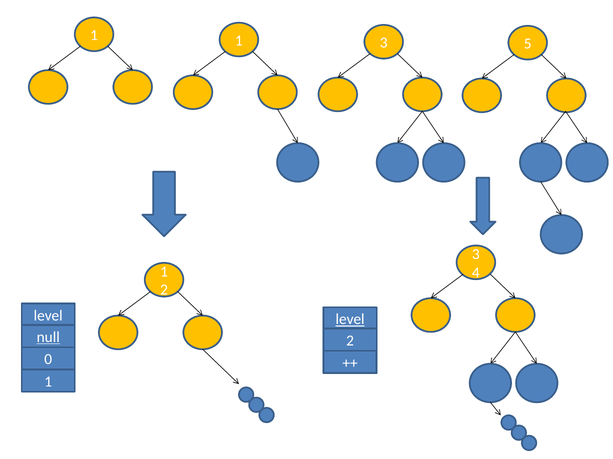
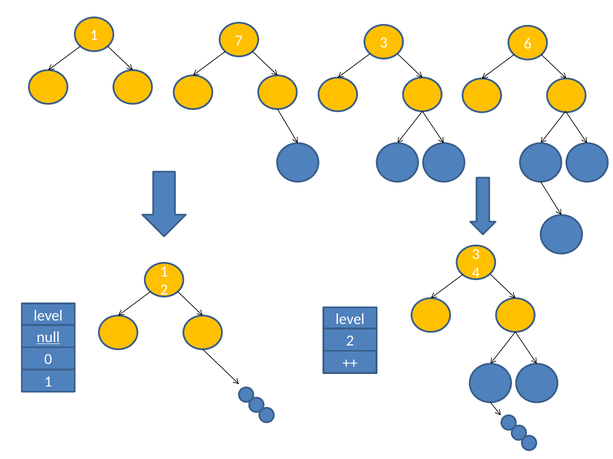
1 1: 1 -> 7 (239, 41)
5: 5 -> 6 (528, 44)
level underline: present -> none (350, 320)
